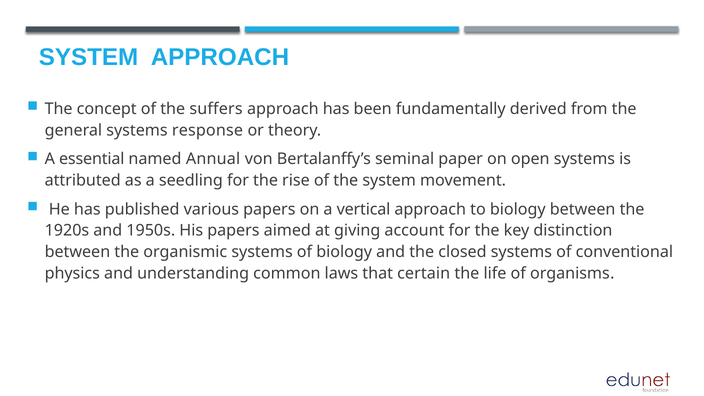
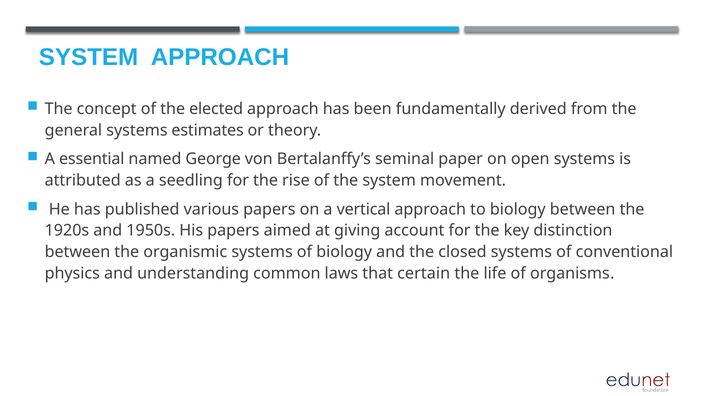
suffers: suffers -> elected (216, 109)
response: response -> estimates (208, 130)
Annual: Annual -> George (213, 159)
